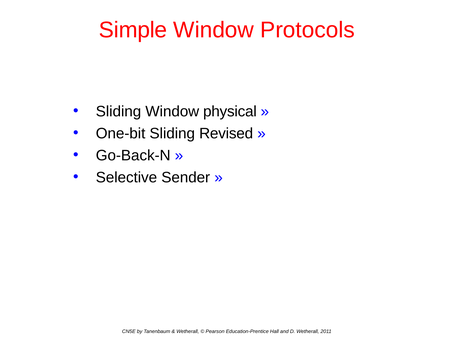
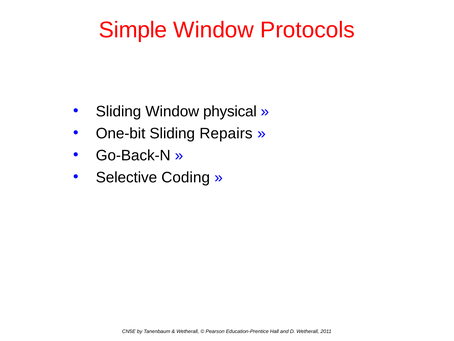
Revised: Revised -> Repairs (226, 133)
Sender: Sender -> Coding (186, 177)
